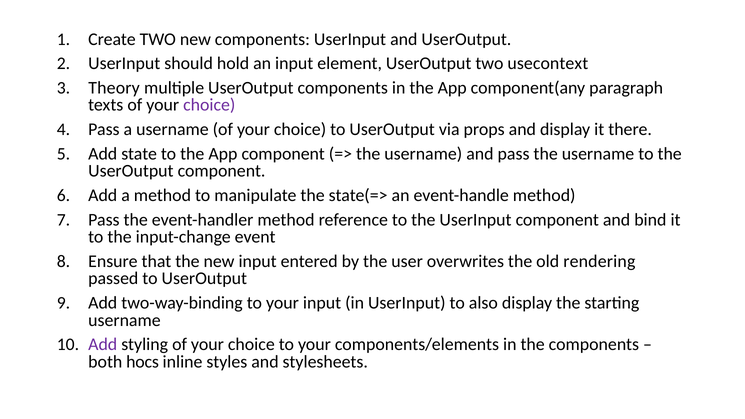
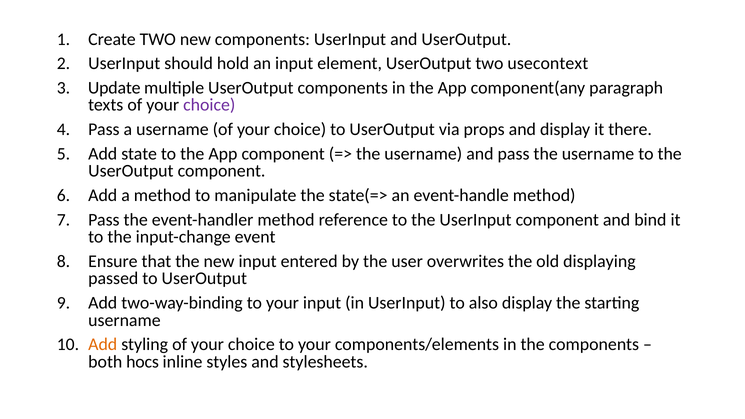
Theory: Theory -> Update (114, 88)
rendering: rendering -> displaying (599, 261)
Add colour: purple -> orange (103, 345)
